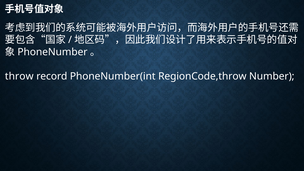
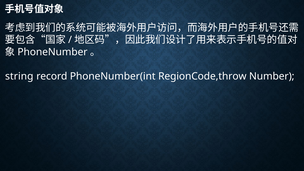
throw: throw -> string (19, 76)
